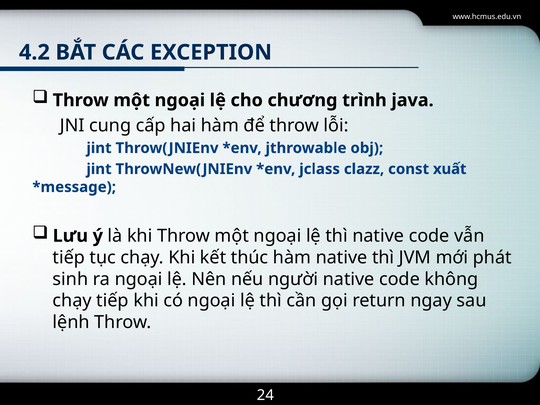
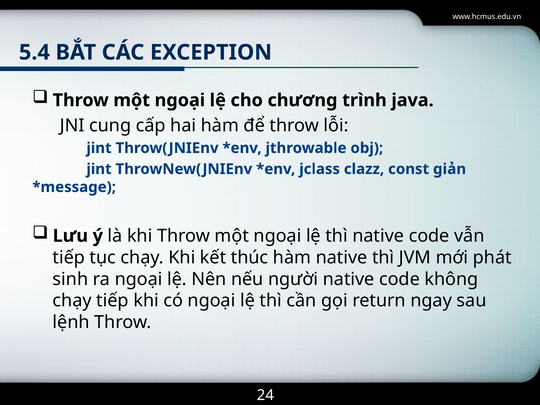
4.2: 4.2 -> 5.4 (34, 52)
xuất: xuất -> giản (450, 169)
